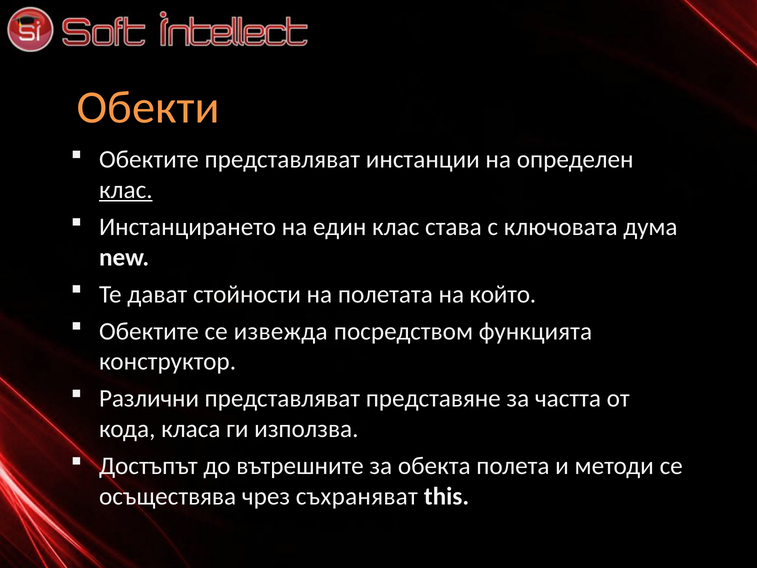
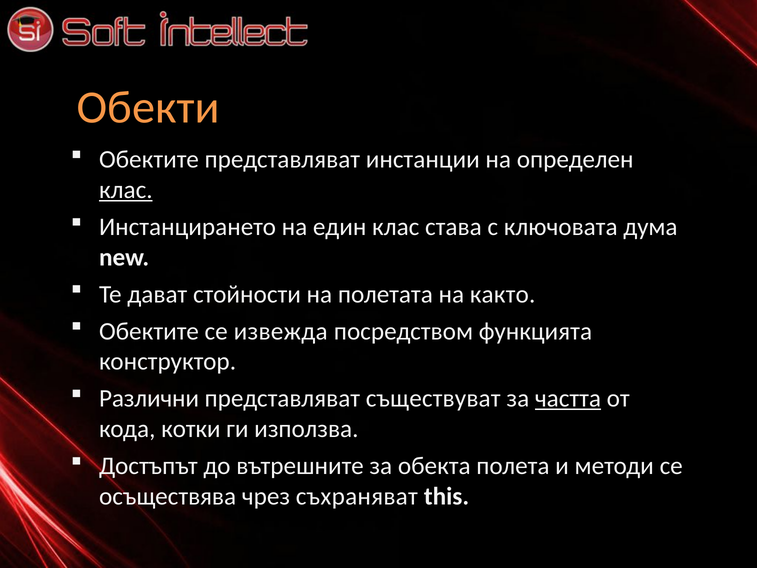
който: който -> както (503, 294)
представяне: представяне -> съществуват (433, 398)
частта underline: none -> present (568, 398)
класа: класа -> котки (191, 429)
